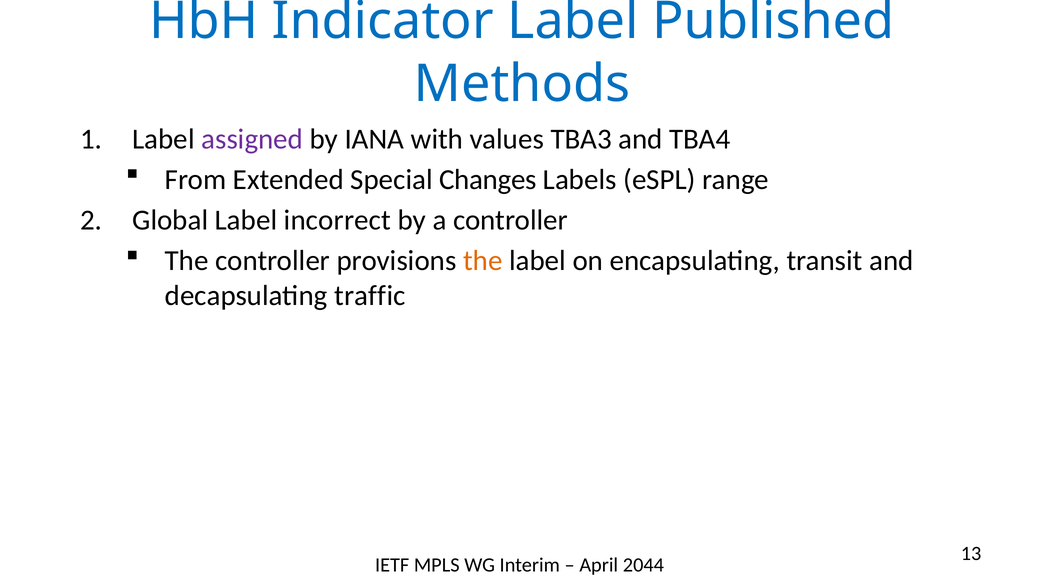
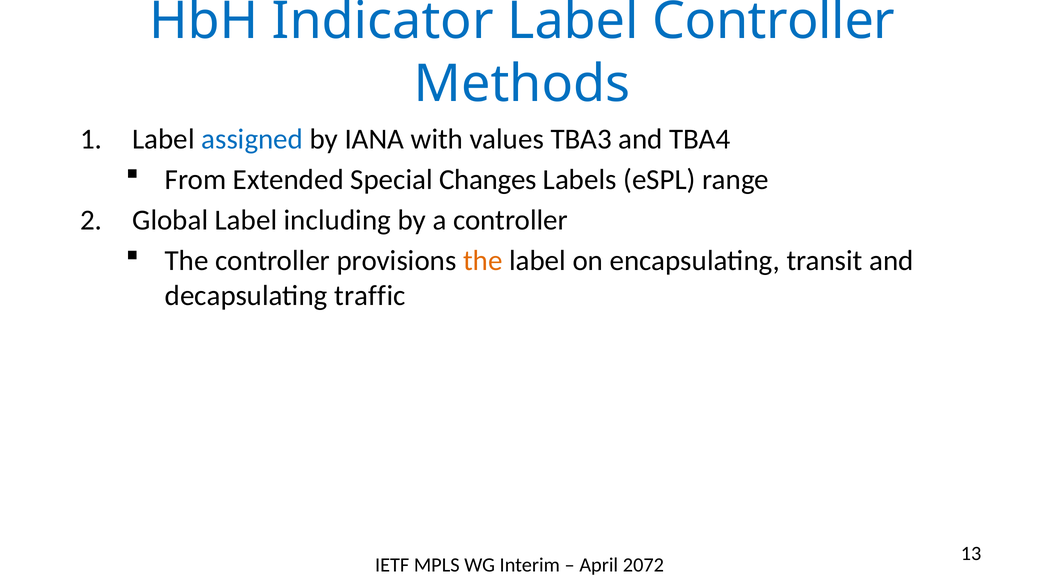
Label Published: Published -> Controller (774, 21)
assigned colour: purple -> blue (252, 139)
incorrect: incorrect -> including (337, 220)
2044: 2044 -> 2072 (643, 565)
